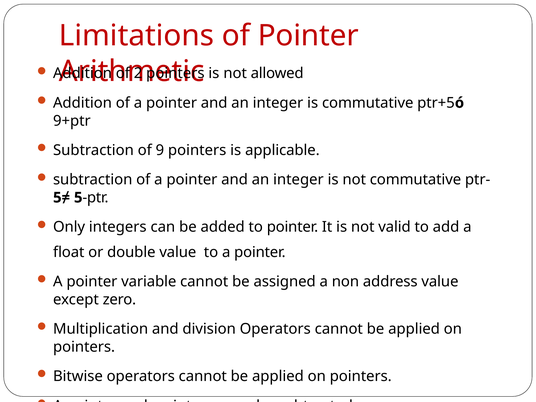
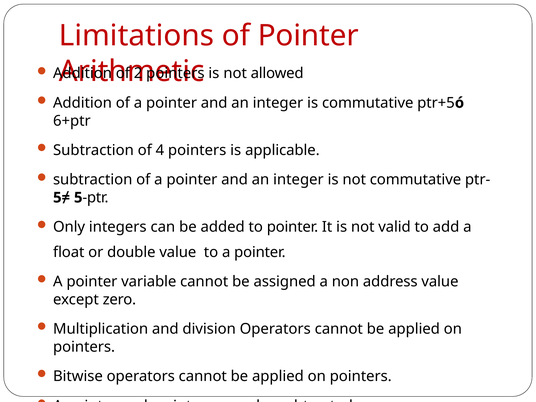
9+ptr: 9+ptr -> 6+ptr (72, 121)
9: 9 -> 4 (160, 150)
